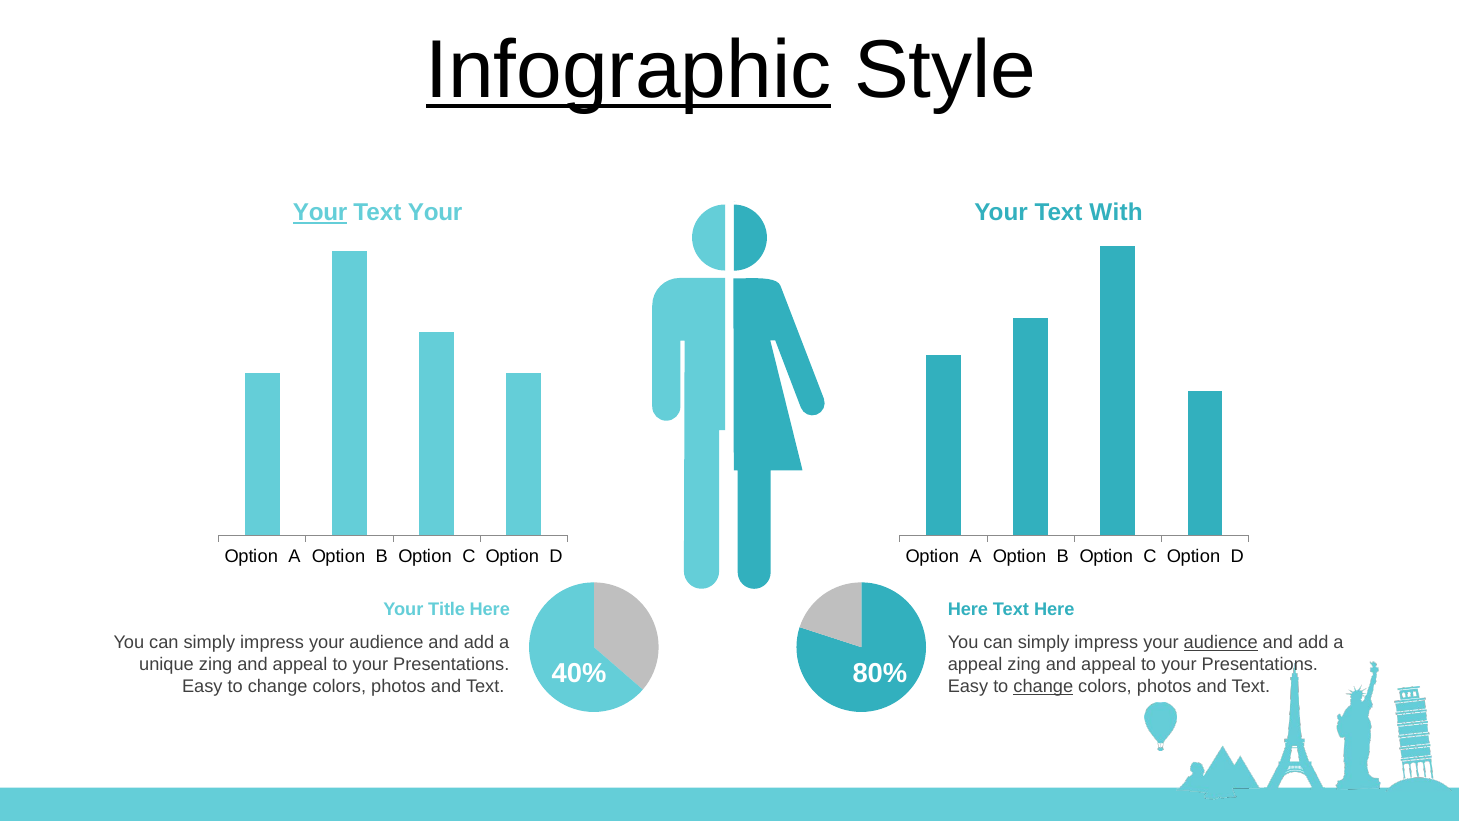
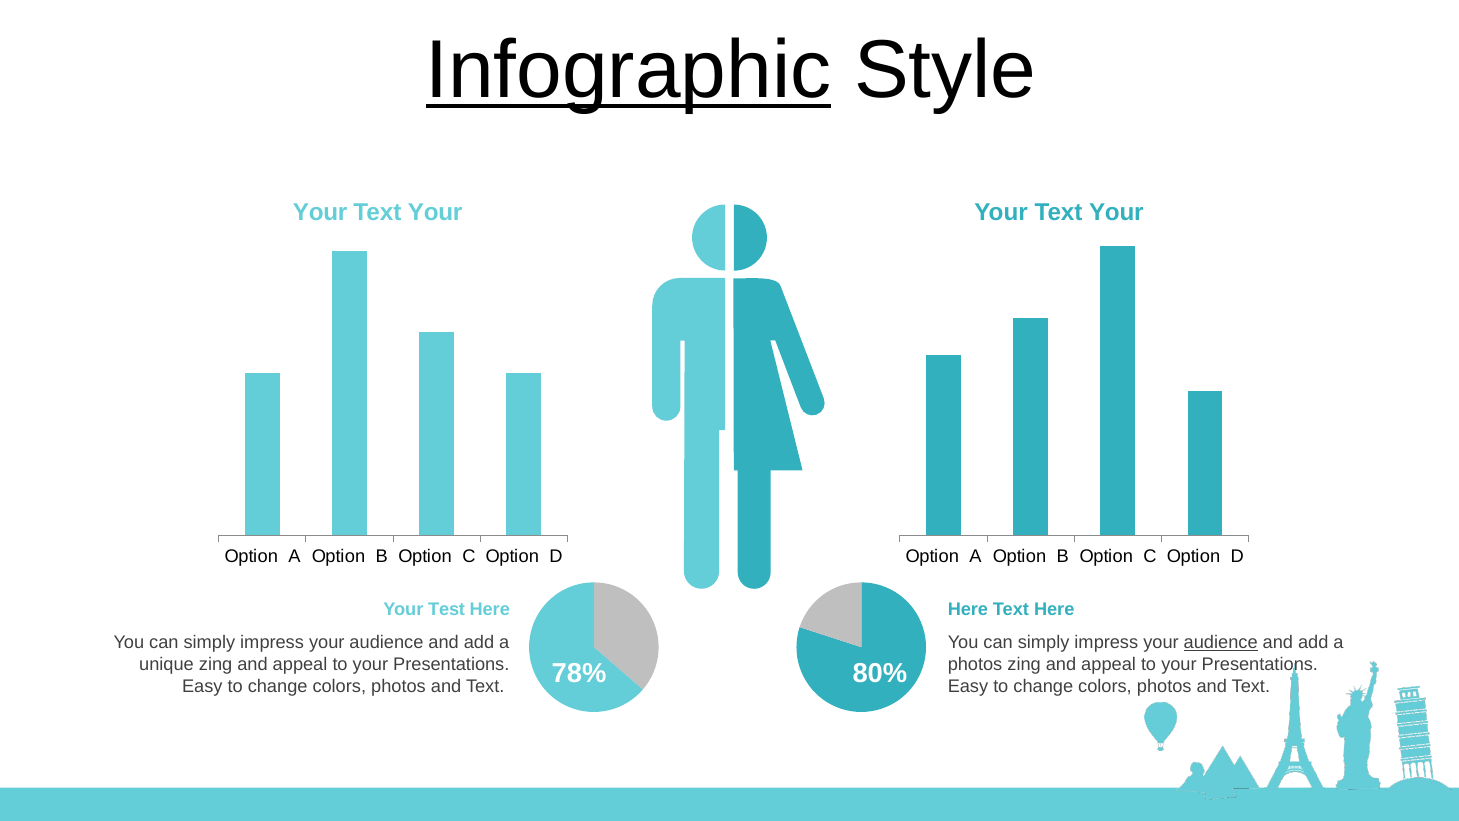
Your underline: present -> none (320, 212)
With: With -> Your (1116, 212)
Title: Title -> Test (447, 609)
appeal: appeal -> photos (975, 664)
40%: 40% -> 78% (579, 673)
change underline: present -> none (1043, 686)
